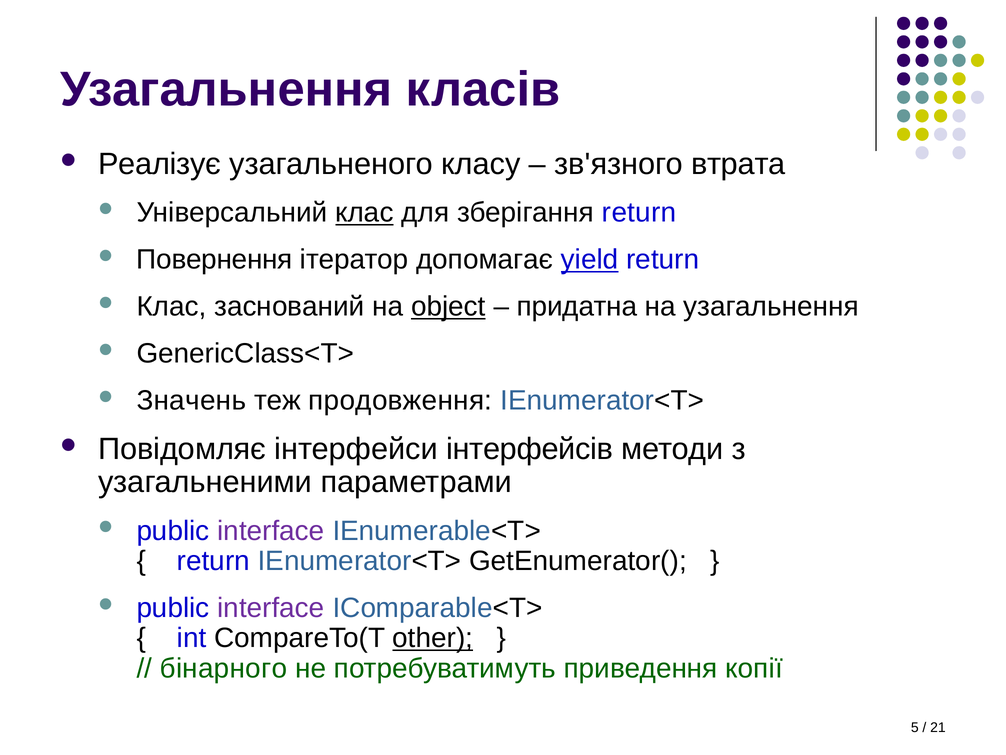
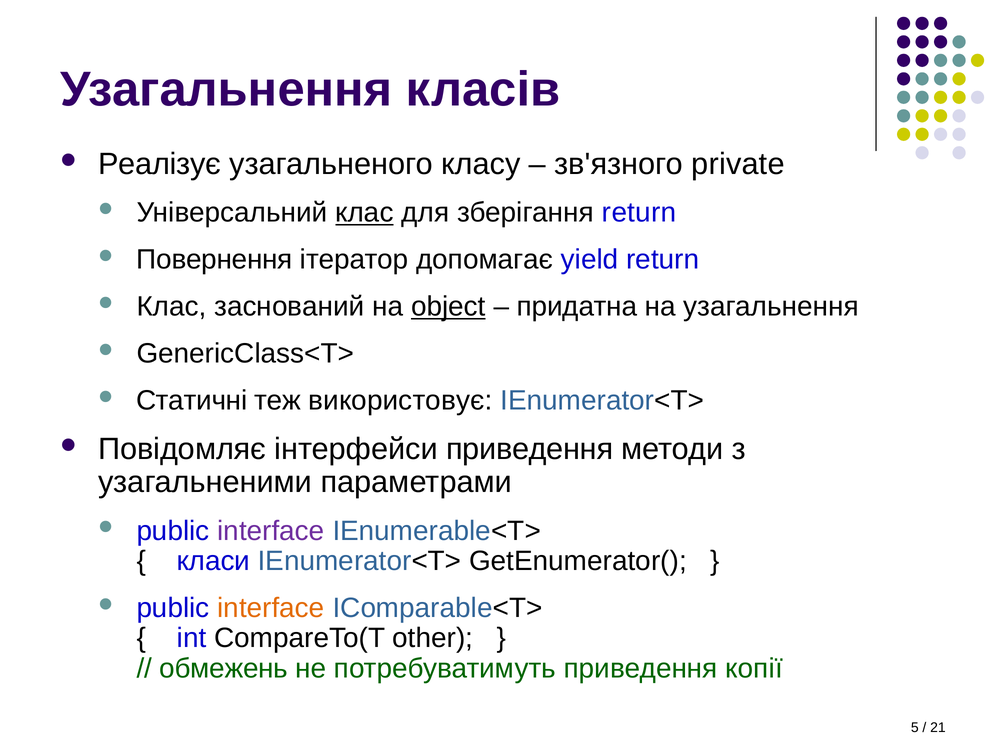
втрата: втрата -> private (738, 164)
yield underline: present -> none (590, 259)
Значень: Значень -> Статичні (192, 400)
продовження: продовження -> використовує (400, 400)
інтерфейси інтерфейсів: інтерфейсів -> приведення (530, 449)
return: return -> класи (213, 561)
interface colour: purple -> orange (271, 608)
other underline: present -> none (433, 638)
бінарного: бінарного -> обмежень (224, 668)
